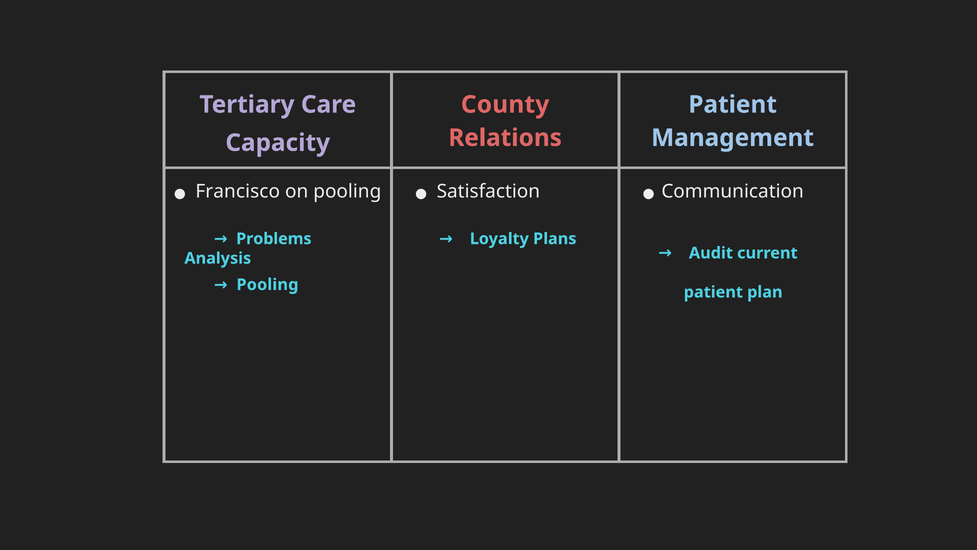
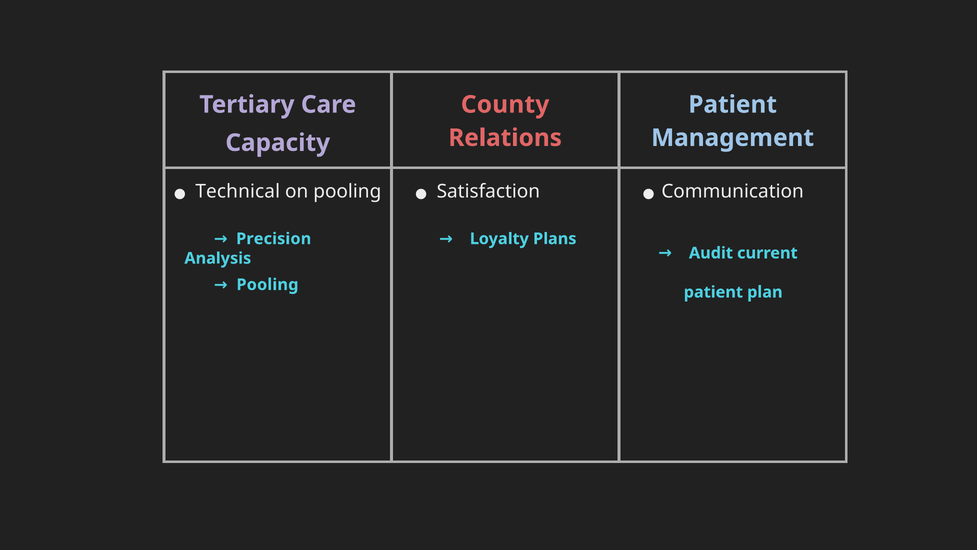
Francisco: Francisco -> Technical (238, 192)
Problems: Problems -> Precision (274, 239)
